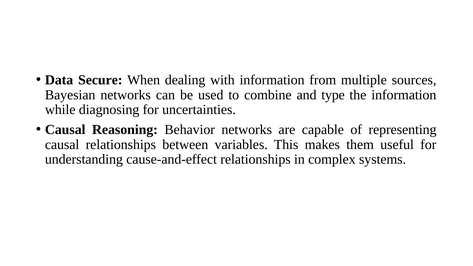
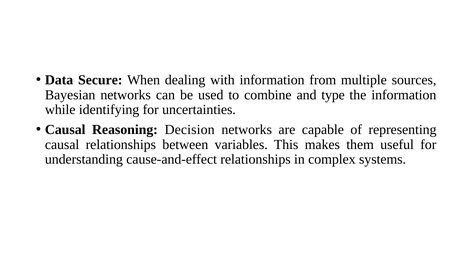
diagnosing: diagnosing -> identifying (109, 110)
Behavior: Behavior -> Decision (190, 130)
